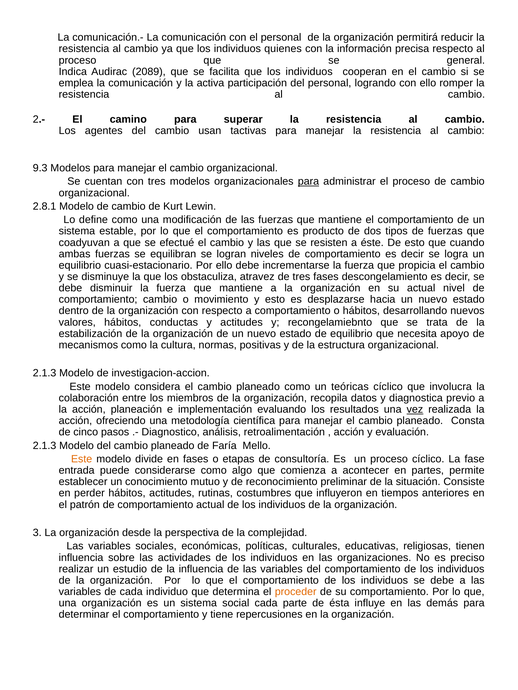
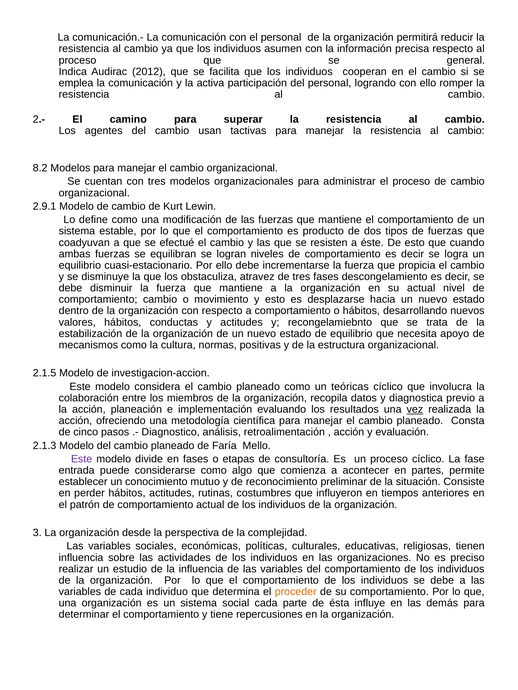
quienes: quienes -> asumen (283, 49)
2089: 2089 -> 2012 (149, 72)
9.3: 9.3 -> 8.2 (40, 168)
para underline: present -> none (308, 182)
2.8.1: 2.8.1 -> 2.9.1 (45, 207)
2.1.3: 2.1.3 -> 2.1.5 (45, 374)
Este colour: orange -> purple (82, 459)
